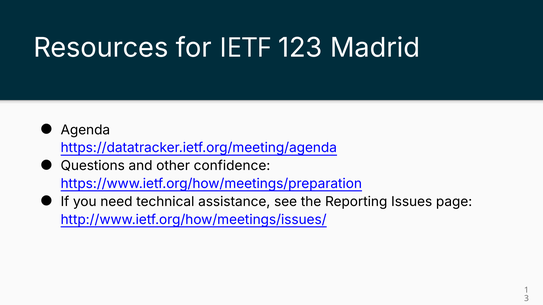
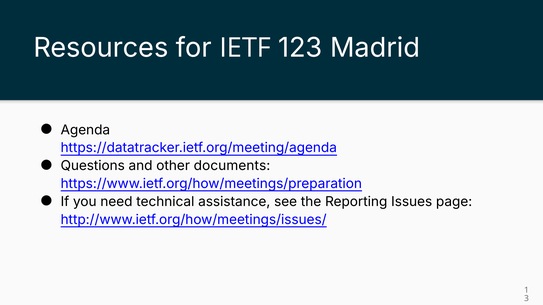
confidence: confidence -> documents (232, 166)
